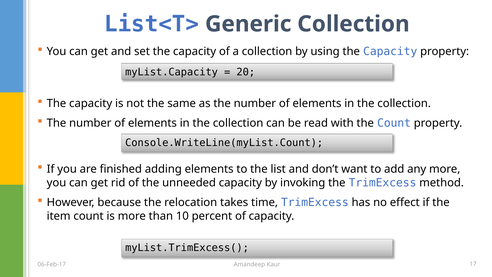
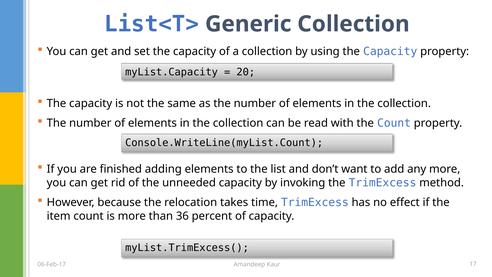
10: 10 -> 36 (182, 216)
